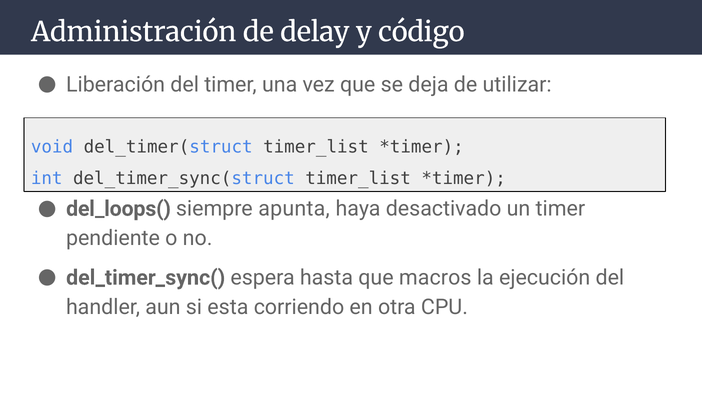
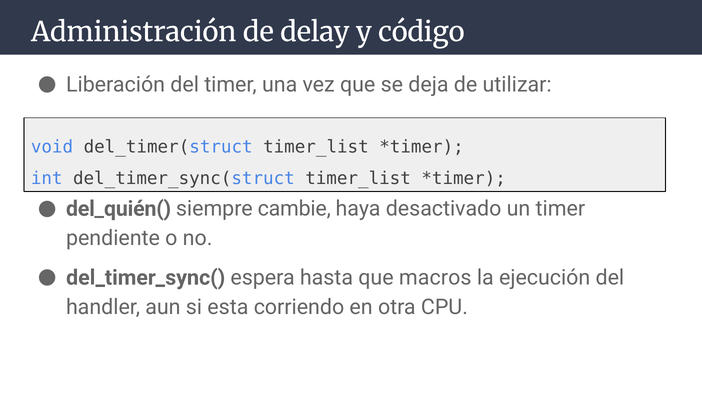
del_loops(: del_loops( -> del_quién( (119, 209)
apunta: apunta -> cambie (294, 209)
